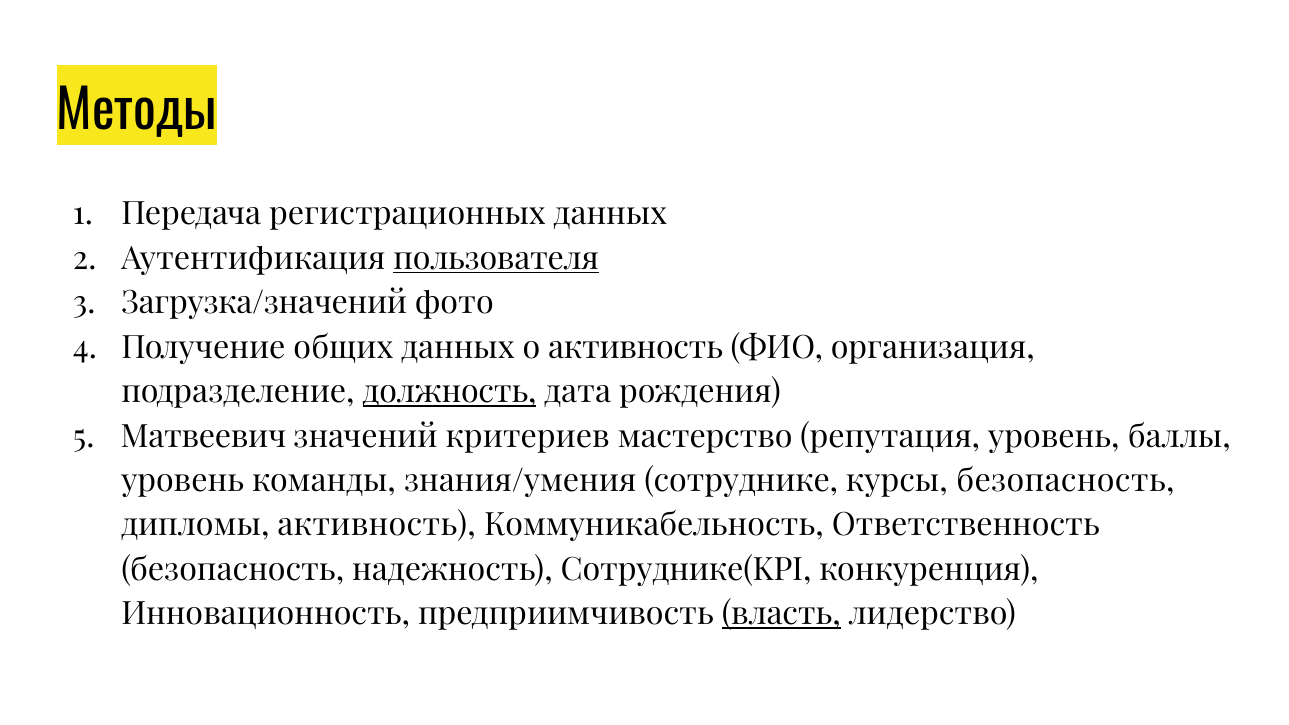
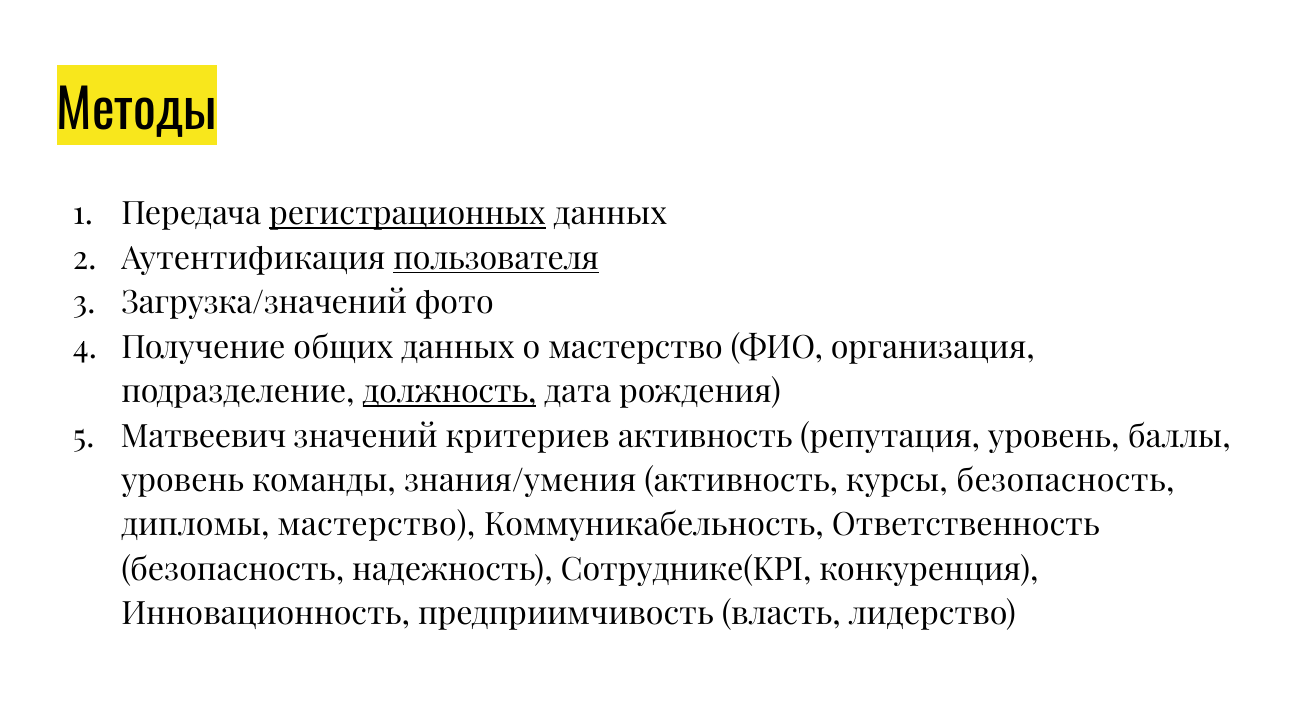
регистрационных underline: none -> present (407, 214)
о активность: активность -> мастерство (636, 348)
критериев мастерство: мастерство -> активность (705, 437)
знания/умения сотруднике: сотруднике -> активность (741, 481)
дипломы активность: активность -> мастерство (376, 525)
власть underline: present -> none (781, 614)
